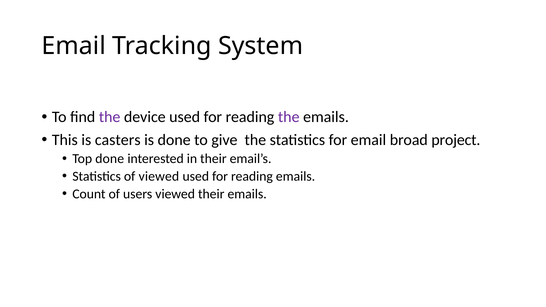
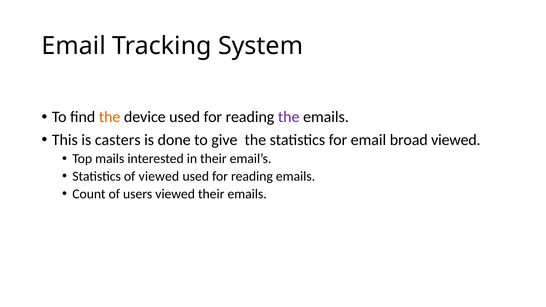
the colour: purple -> orange (110, 117)
broad project: project -> viewed (456, 140)
Top done: done -> mails (110, 159)
